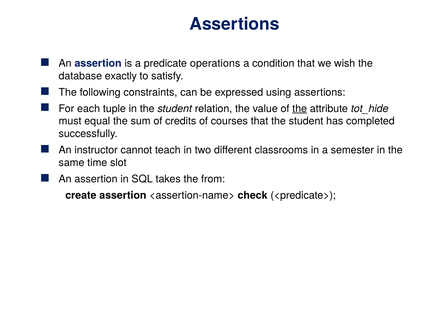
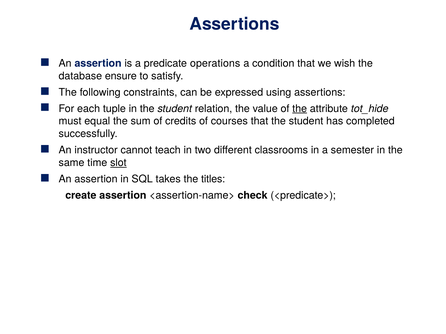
exactly: exactly -> ensure (121, 76)
slot underline: none -> present (118, 163)
from: from -> titles (213, 179)
